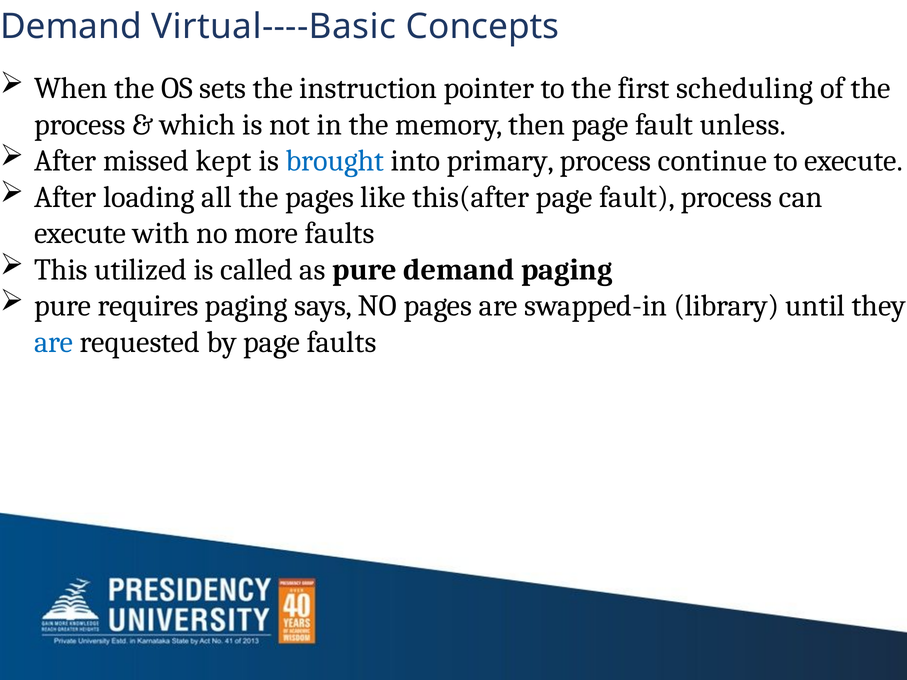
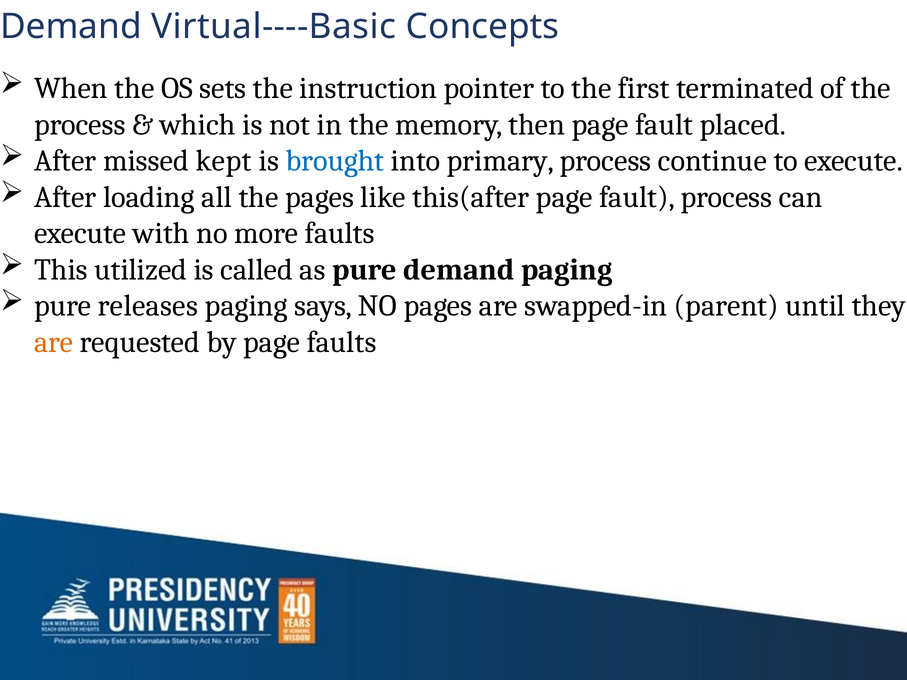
scheduling: scheduling -> terminated (745, 88)
unless: unless -> placed (743, 125)
requires: requires -> releases (148, 306)
library: library -> parent (726, 306)
are colour: blue -> orange (54, 342)
